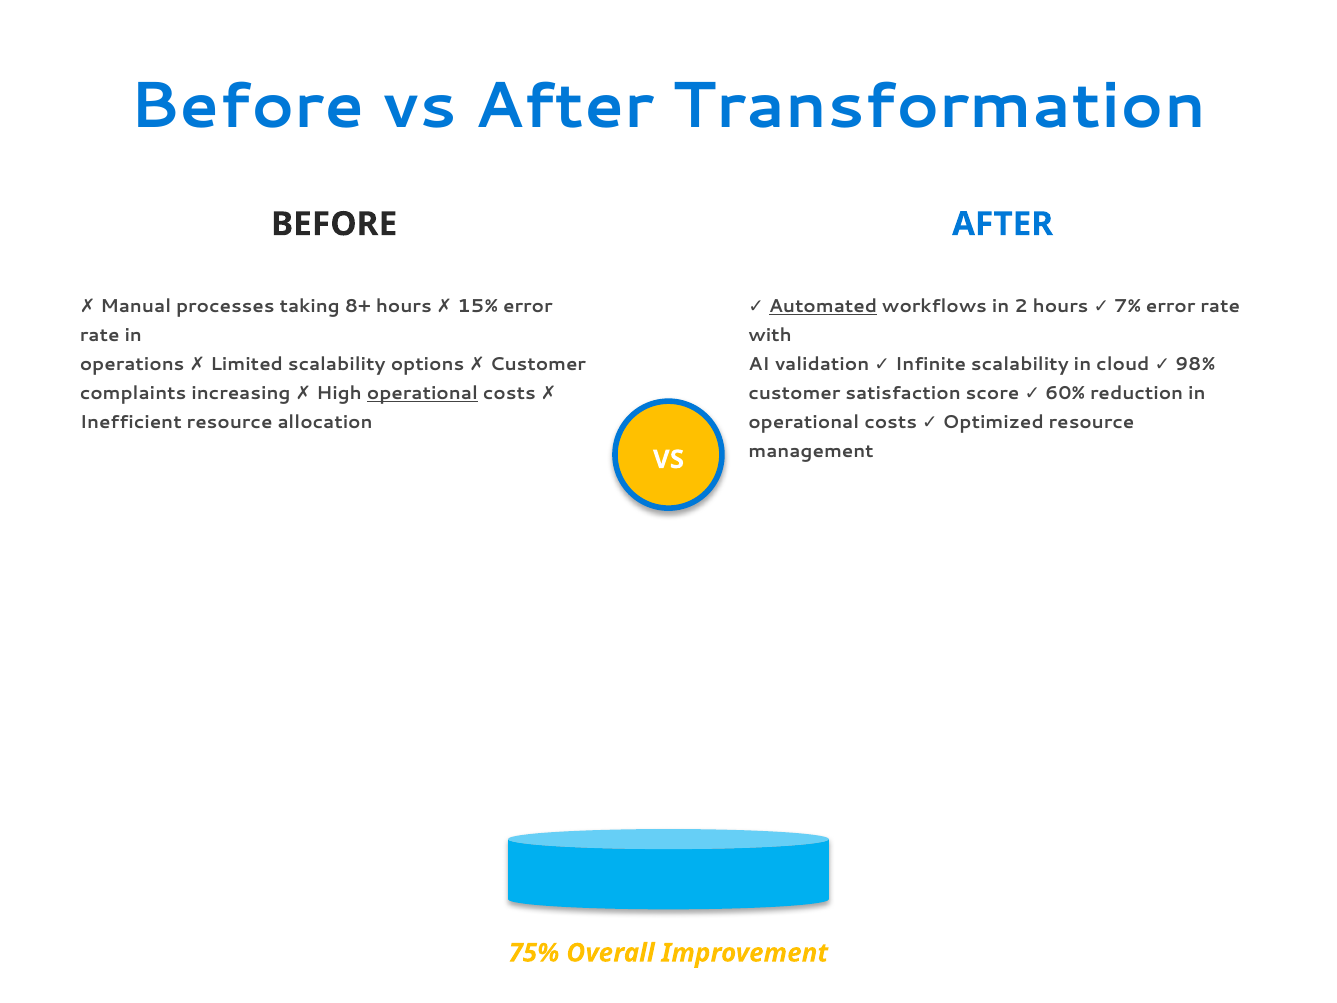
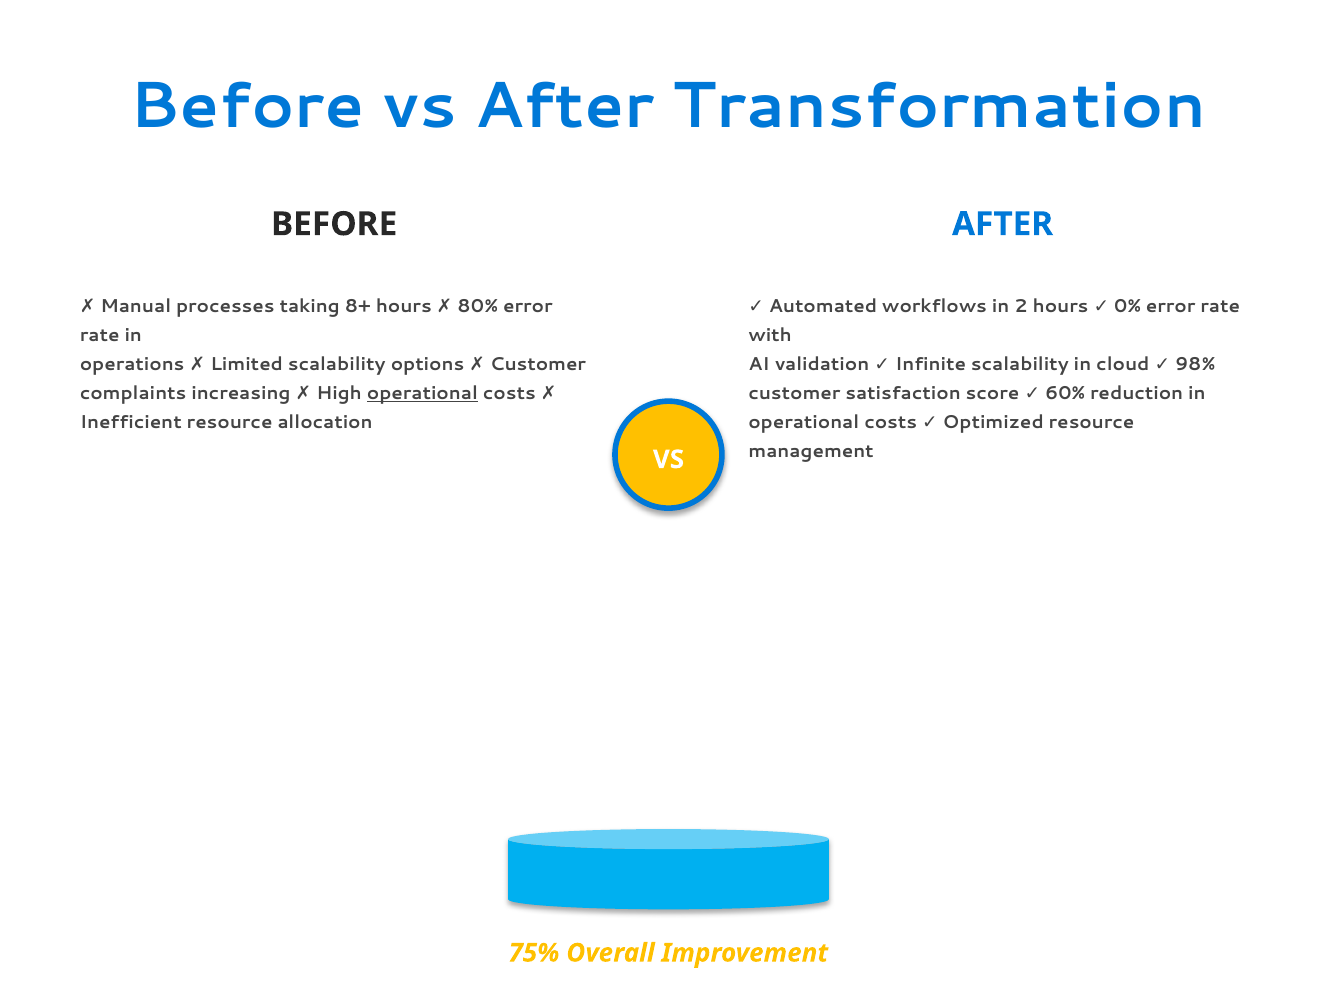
15%: 15% -> 80% (478, 306)
Automated underline: present -> none (823, 306)
7%: 7% -> 0% (1127, 306)
